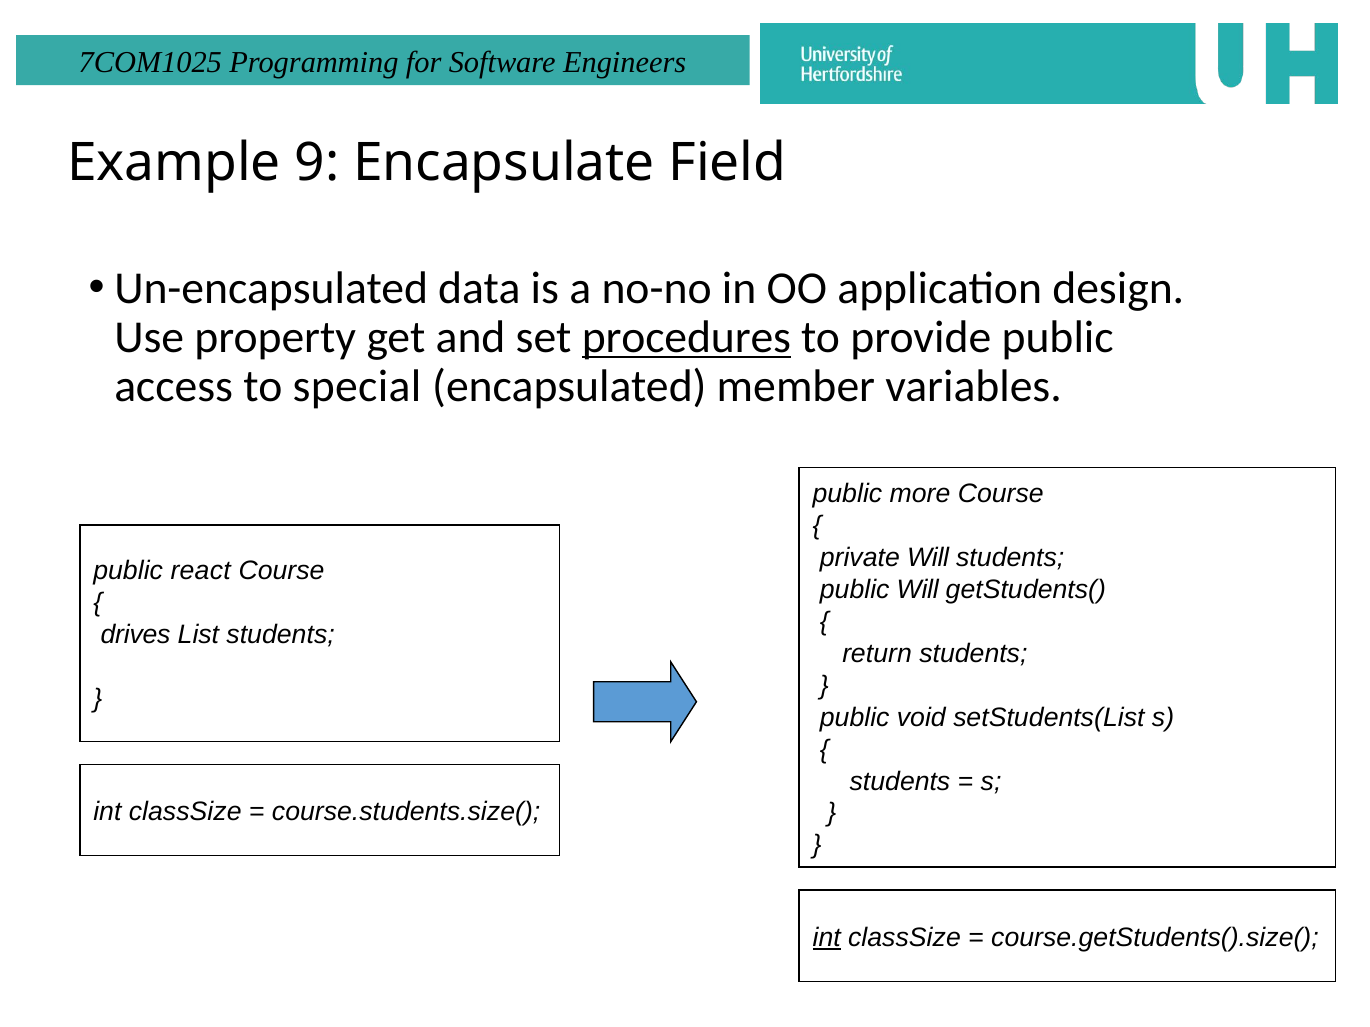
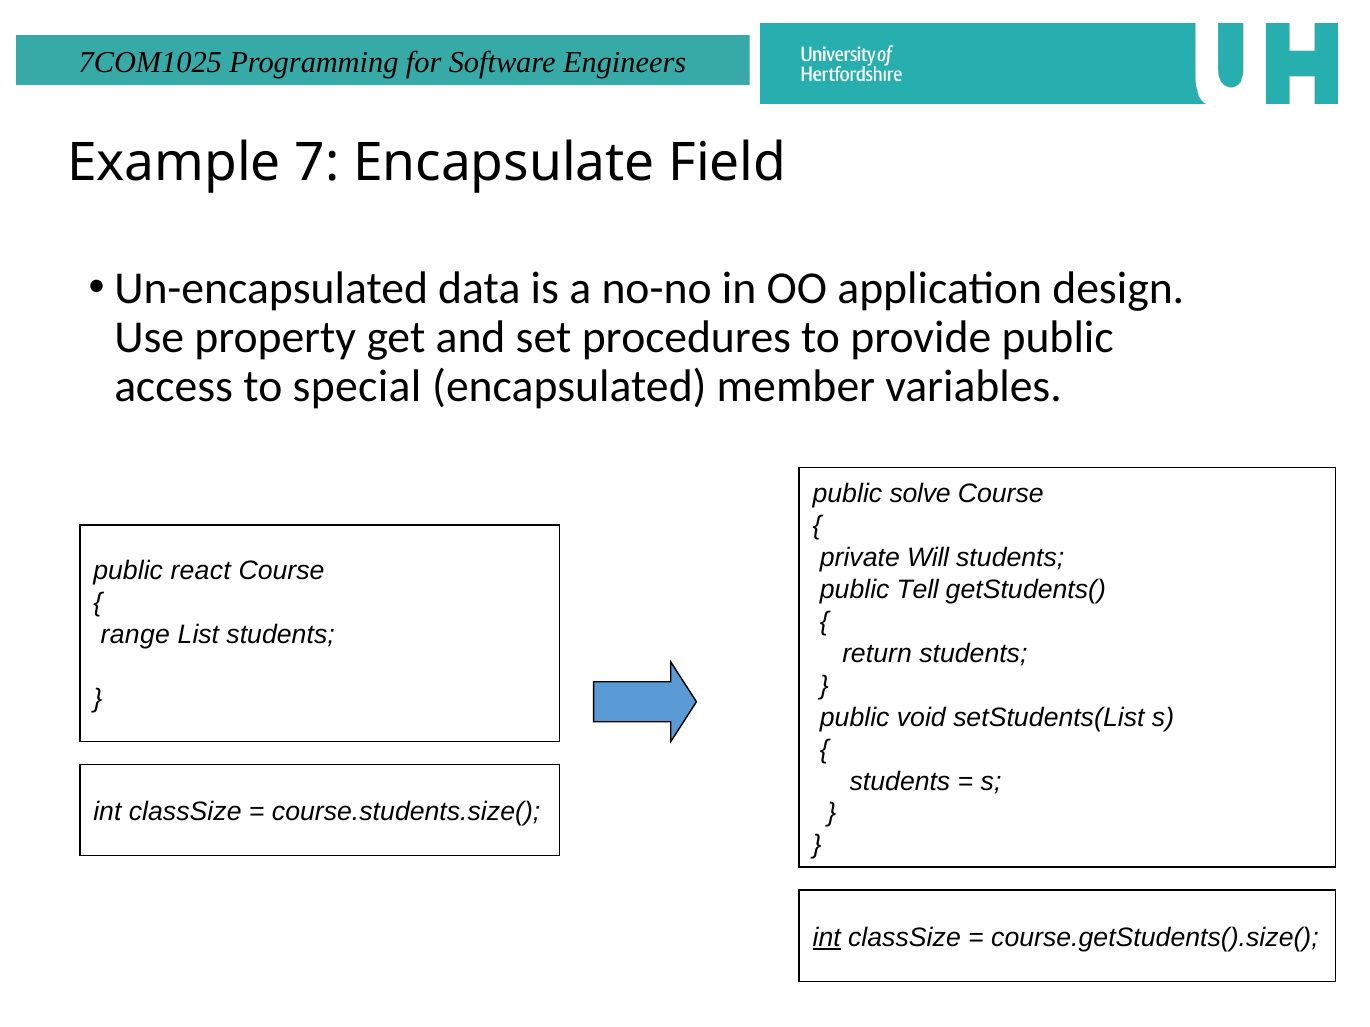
9: 9 -> 7 (317, 163)
procedures underline: present -> none (686, 337)
more: more -> solve (920, 494)
public Will: Will -> Tell (918, 590)
drives: drives -> range (135, 635)
